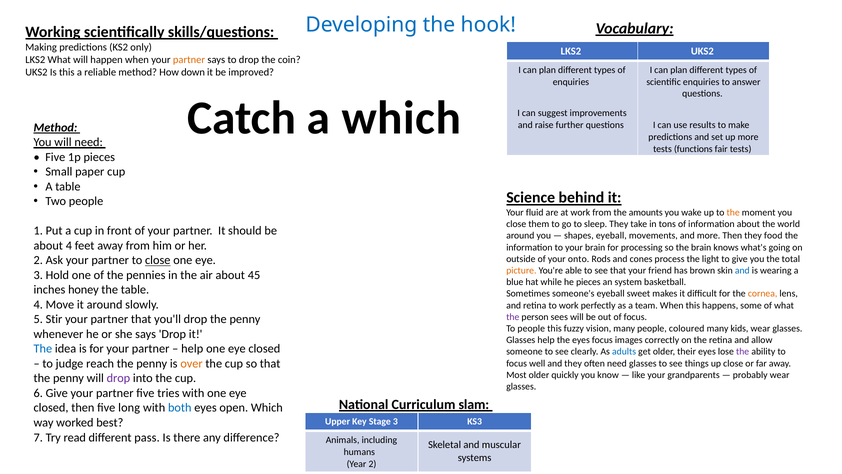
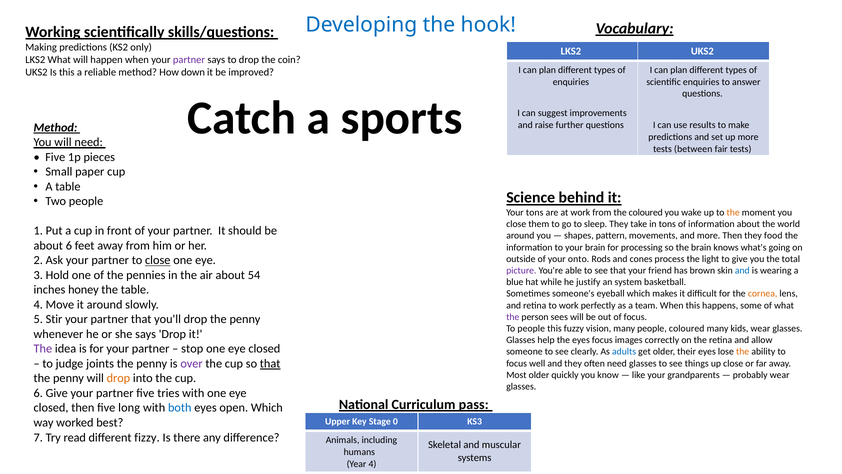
partner colour: orange -> purple (189, 60)
a which: which -> sports (402, 118)
functions: functions -> between (693, 149)
Your fluid: fluid -> tons (535, 212)
the amounts: amounts -> coloured (646, 212)
shapes eyeball: eyeball -> pattern (611, 236)
about 4: 4 -> 6 (69, 245)
picture colour: orange -> purple (521, 270)
45: 45 -> 54 (254, 275)
he pieces: pieces -> justify (588, 282)
eyeball sweet: sweet -> which (638, 294)
The colour: blue -> purple (43, 349)
help: help -> stop (192, 349)
the colour: purple -> orange (743, 351)
reach: reach -> joints (100, 363)
over colour: orange -> purple (192, 363)
that underline: none -> present (270, 363)
drop colour: purple -> orange (118, 378)
slam: slam -> pass (474, 404)
Stage 3: 3 -> 0 (395, 421)
pass: pass -> fizzy (147, 437)
Year 2: 2 -> 4 (372, 463)
